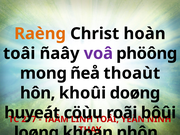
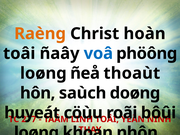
voâ colour: purple -> blue (98, 53)
mong: mong -> loøng (43, 73)
khoûi: khoûi -> saùch (83, 93)
